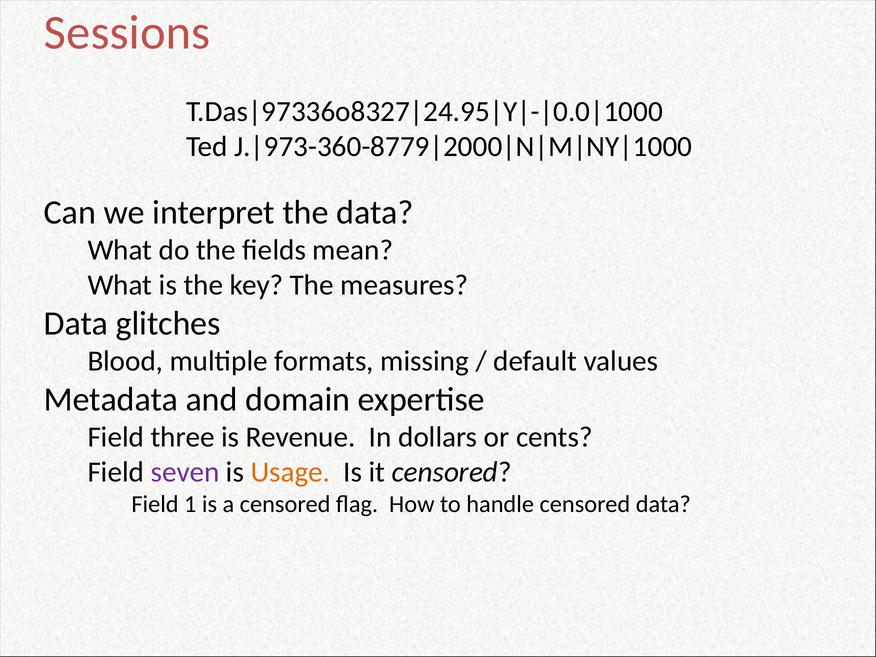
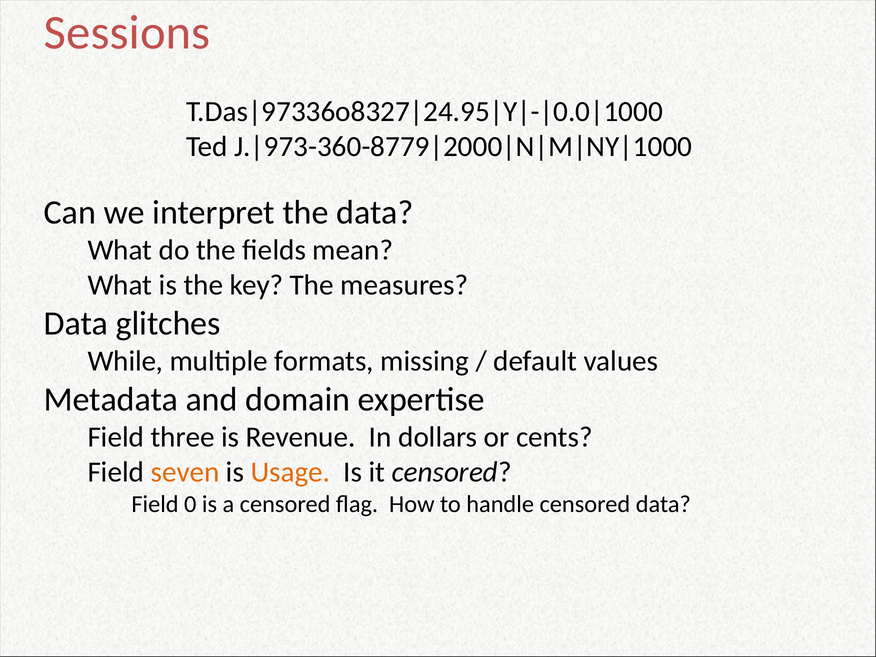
Blood: Blood -> While (125, 361)
seven colour: purple -> orange (185, 472)
1: 1 -> 0 (190, 504)
